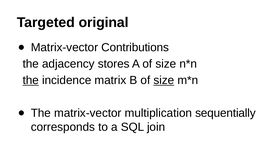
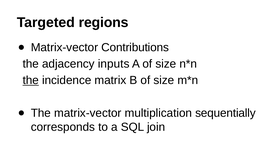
original: original -> regions (104, 22)
stores: stores -> inputs (114, 64)
size underline: present -> none (164, 80)
